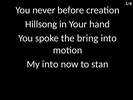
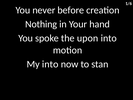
Hillsong: Hillsong -> Nothing (41, 24)
bring: bring -> upon (88, 38)
